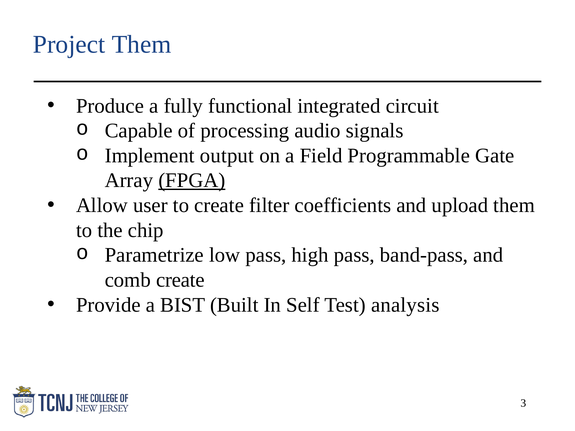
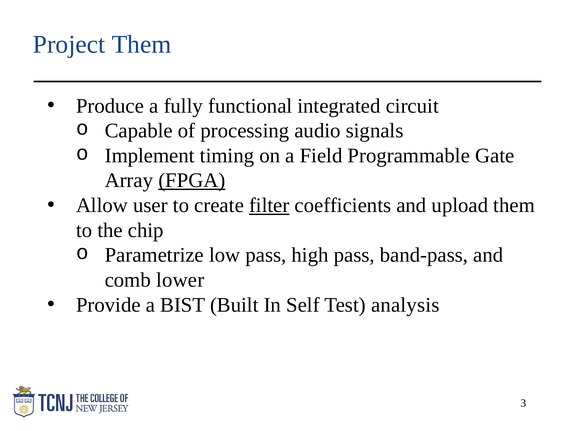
output: output -> timing (227, 156)
filter underline: none -> present (269, 205)
comb create: create -> lower (180, 280)
